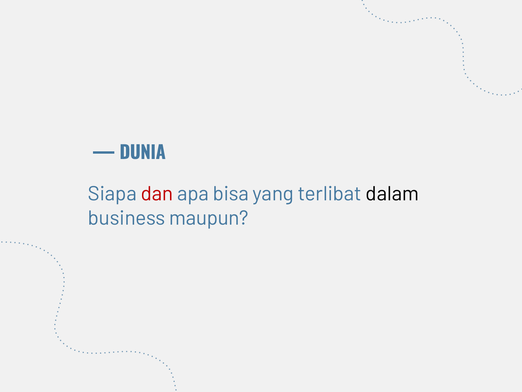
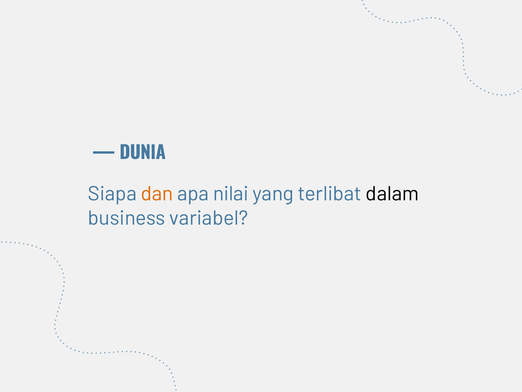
dan colour: red -> orange (157, 194)
bisa: bisa -> nilai (231, 194)
maupun: maupun -> variabel (209, 218)
